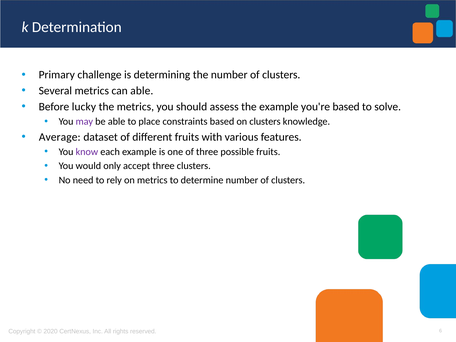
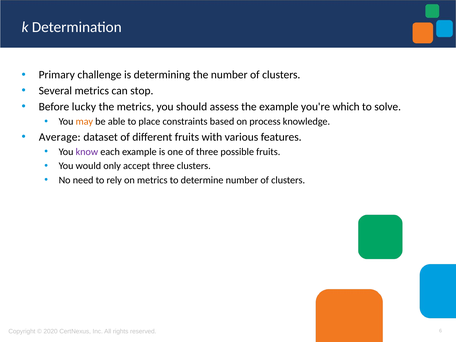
can able: able -> stop (142, 91)
you're based: based -> which (346, 107)
may colour: purple -> orange (84, 122)
on clusters: clusters -> process (265, 122)
